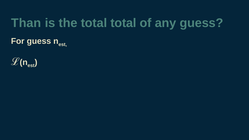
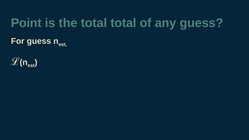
Than: Than -> Point (26, 23)
